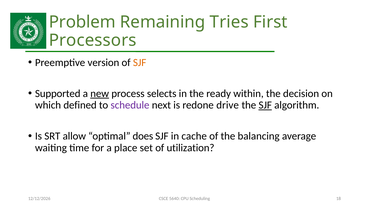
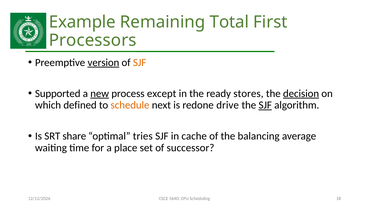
Problem: Problem -> Example (82, 22)
Tries: Tries -> Total (229, 22)
version underline: none -> present (103, 62)
selects: selects -> except (162, 93)
within: within -> stores (248, 93)
decision underline: none -> present (301, 93)
schedule colour: purple -> orange (130, 105)
allow: allow -> share (74, 136)
does: does -> tries (143, 136)
utilization: utilization -> successor (190, 148)
